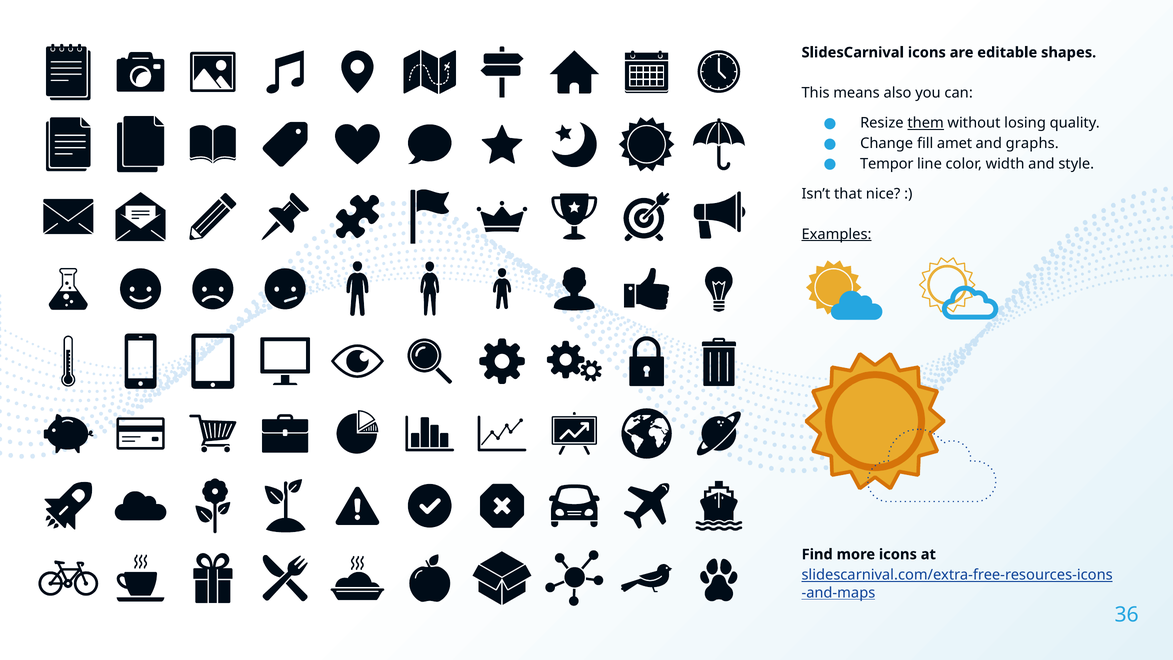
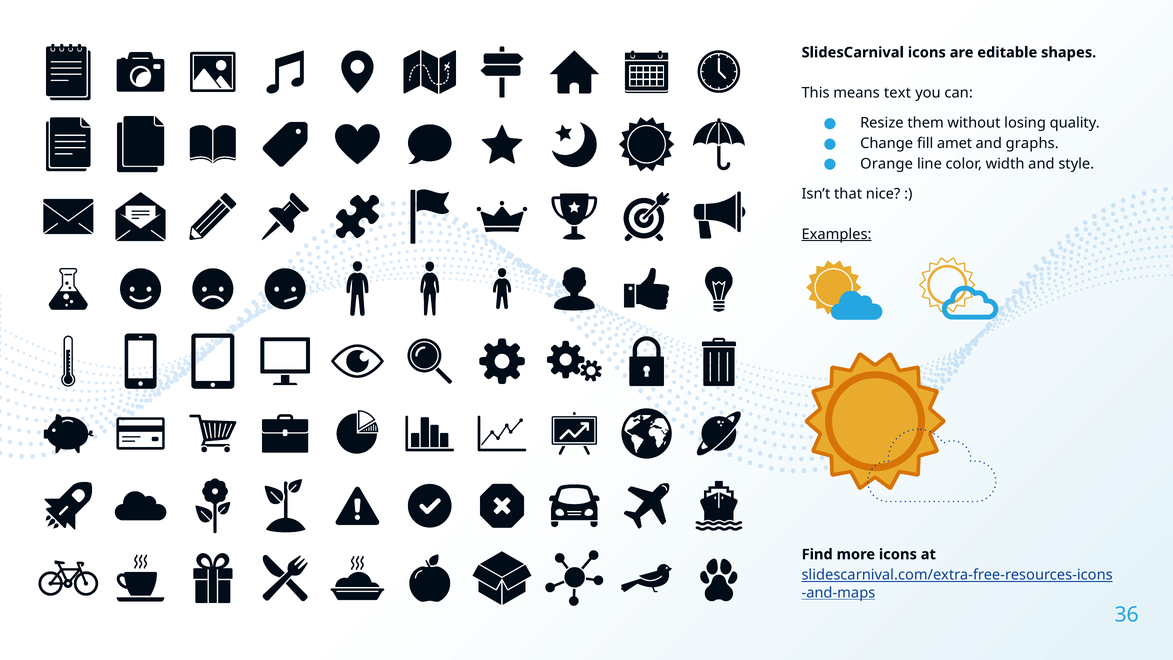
also: also -> text (897, 93)
them underline: present -> none (926, 123)
Tempor: Tempor -> Orange (887, 164)
